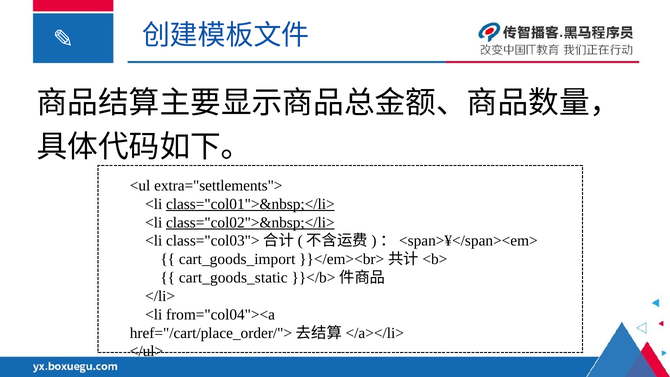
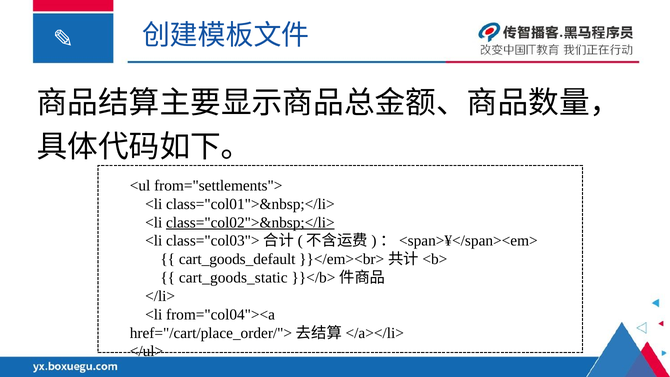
extra="settlements">: extra="settlements"> -> from="settlements"> (218, 186)
class="col01">&nbsp;</li> underline: present -> none (250, 204)
cart_goods_import: cart_goods_import -> cart_goods_default (237, 259)
